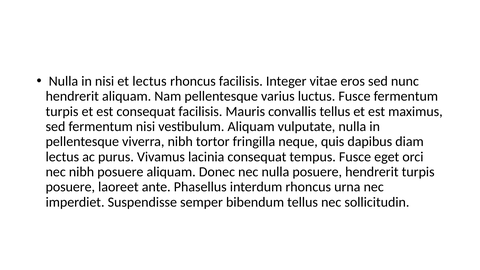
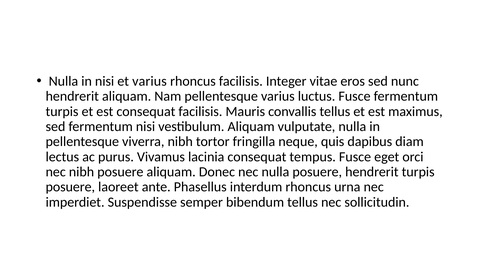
et lectus: lectus -> varius (149, 81)
